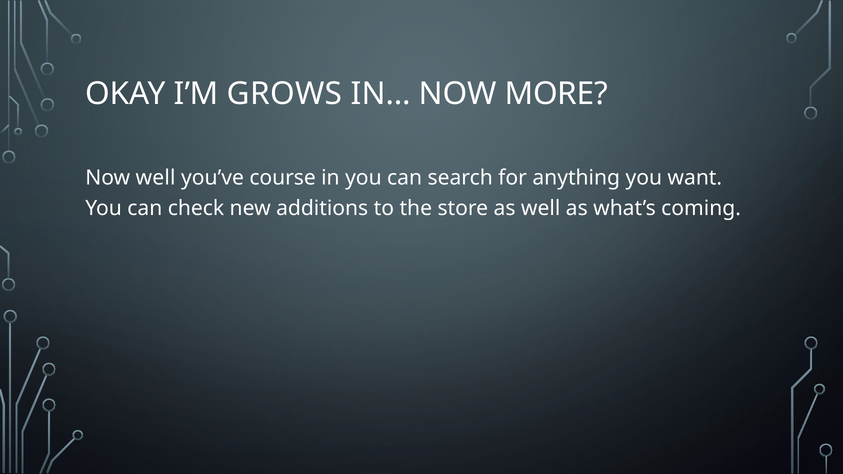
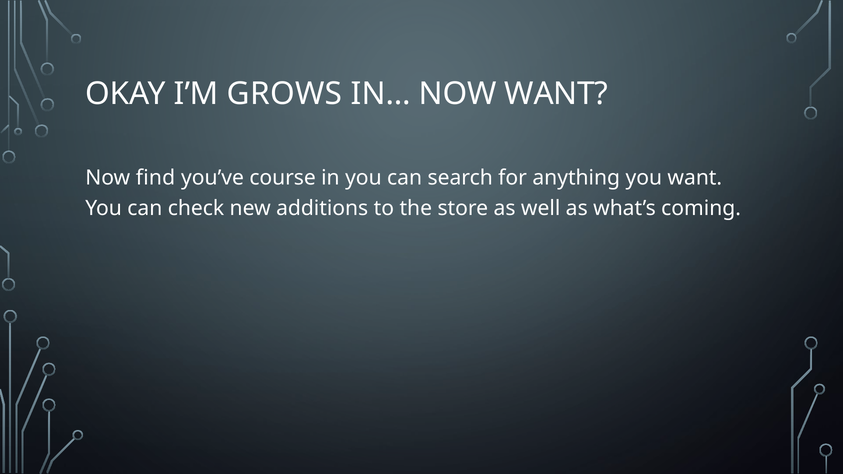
NOW MORE: MORE -> WANT (556, 94)
Now well: well -> find (156, 178)
